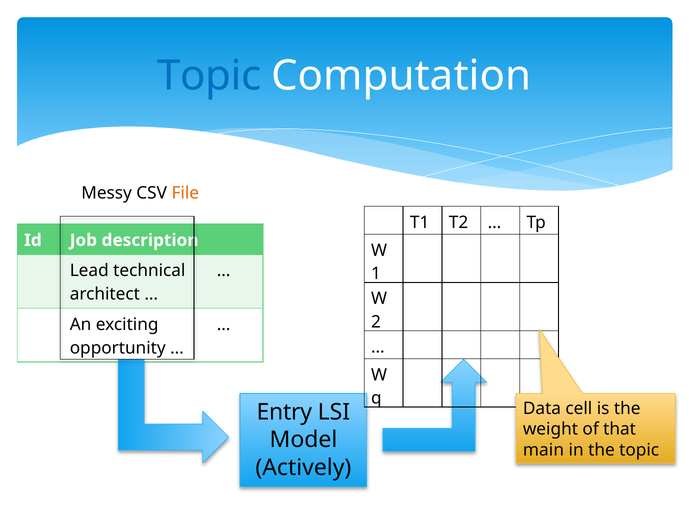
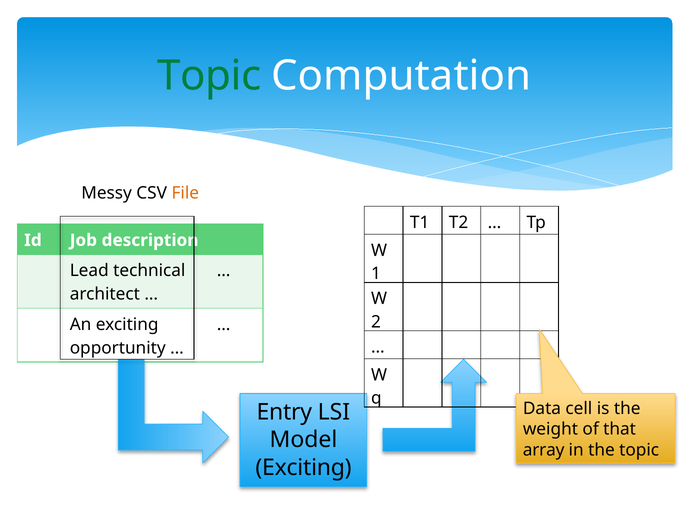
Topic colour: blue -> green (209, 76)
main: main -> array (544, 450)
Actively: Actively -> Exciting (304, 467)
